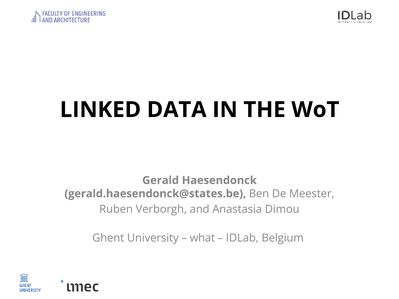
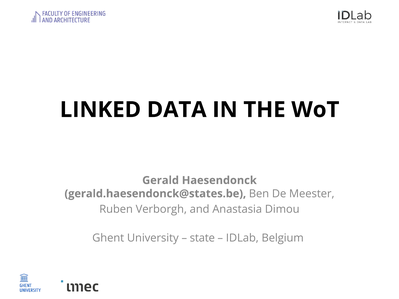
what: what -> state (202, 238)
